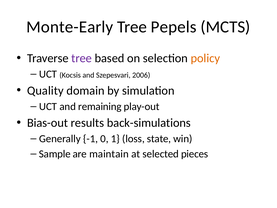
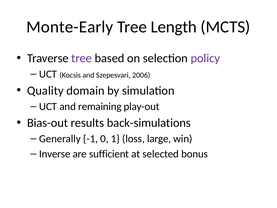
Pepels: Pepels -> Length (174, 27)
policy colour: orange -> purple (205, 58)
state: state -> large (159, 139)
Sample: Sample -> Inverse (55, 154)
maintain: maintain -> sufficient (109, 154)
pieces: pieces -> bonus (195, 154)
